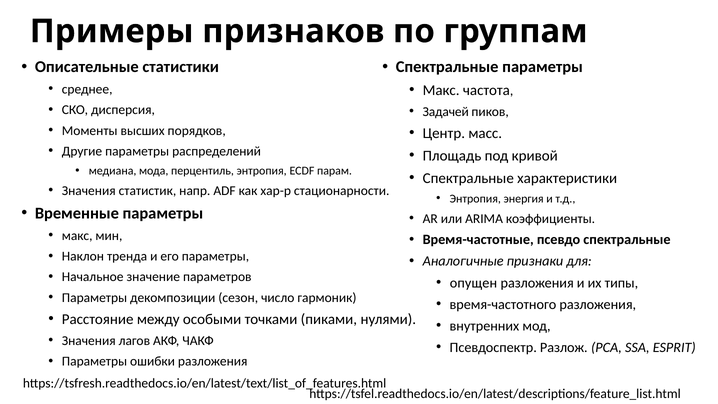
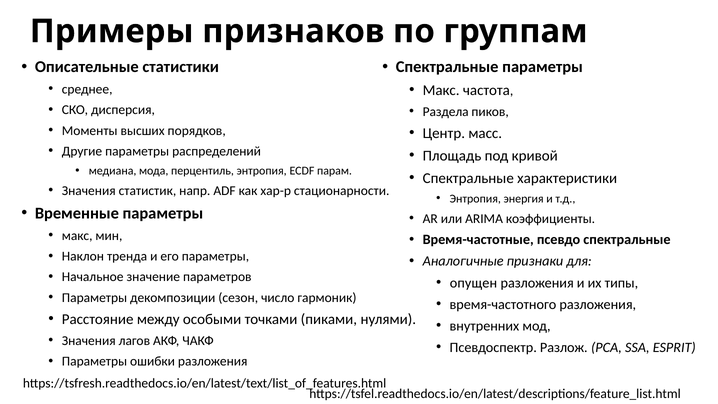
Задачей: Задачей -> Раздела (446, 112)
